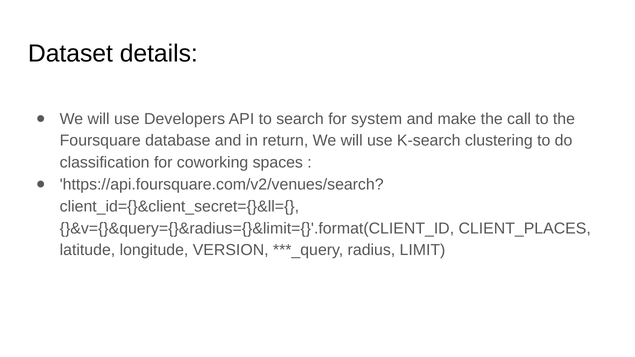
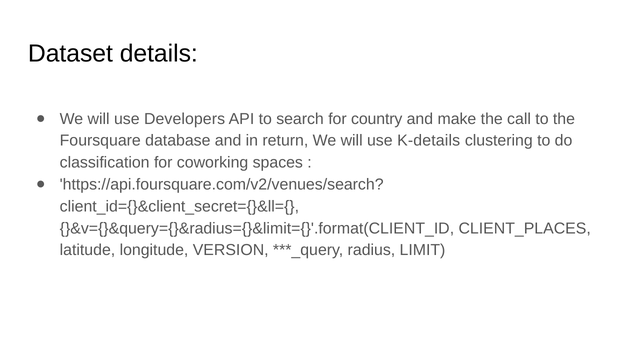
system: system -> country (377, 119)
K-search: K-search -> K-details (429, 141)
